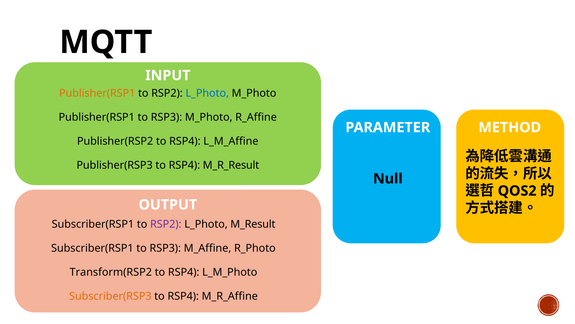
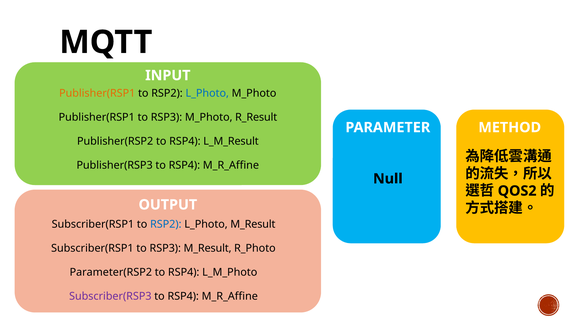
R_Affine: R_Affine -> R_Result (256, 117)
L_M_Affine: L_M_Affine -> L_M_Result (231, 141)
Publisher(RSP3 to RSP4 M_R_Result: M_R_Result -> M_R_Affine (231, 165)
RSP2 colour: purple -> blue (166, 224)
RSP3 M_Affine: M_Affine -> M_Result (208, 248)
Transform(RSP2: Transform(RSP2 -> Parameter(RSP2 (111, 272)
Subscriber(RSP3 colour: orange -> purple (110, 296)
